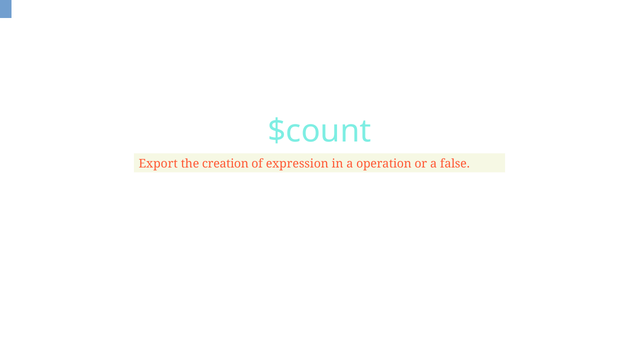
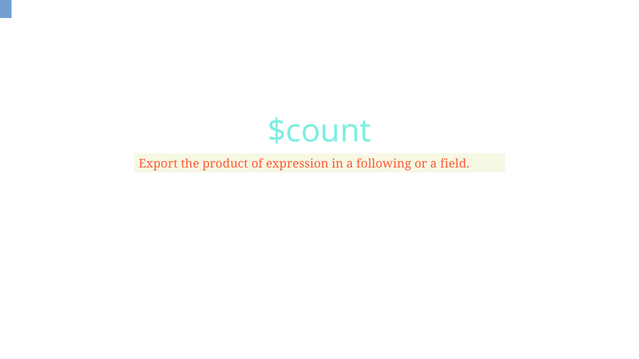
creation: creation -> product (225, 164)
operation: operation -> following (384, 164)
false: false -> field (455, 164)
